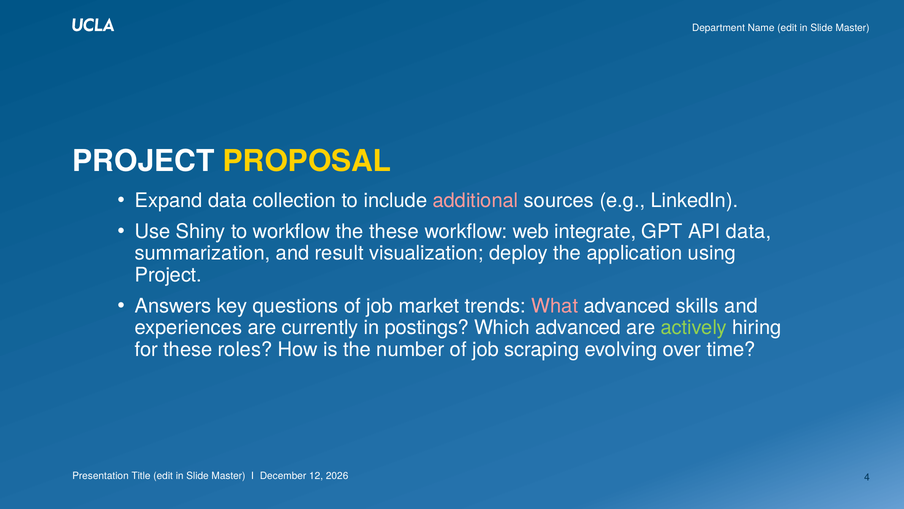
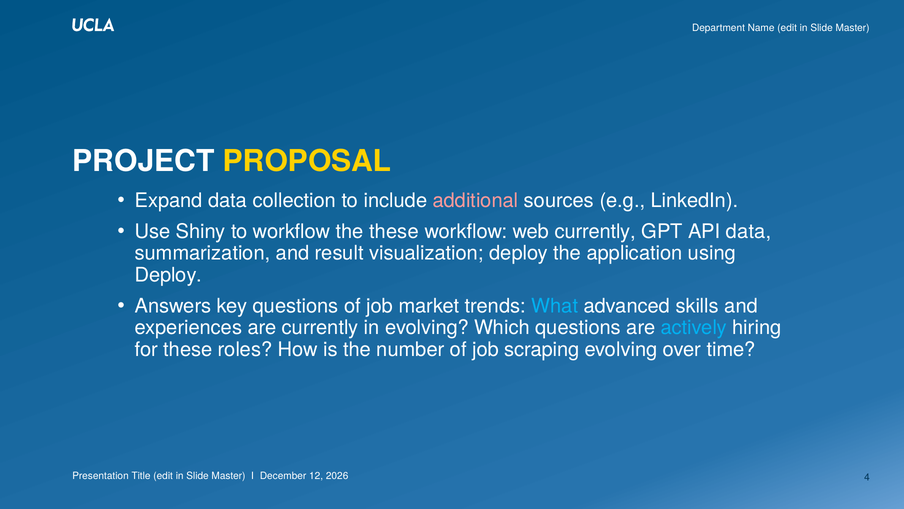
web integrate: integrate -> currently (595, 232)
Project: Project -> Deploy (168, 275)
What colour: pink -> light blue (555, 306)
in postings: postings -> evolving (427, 328)
Which advanced: advanced -> questions (578, 328)
actively colour: light green -> light blue (694, 328)
